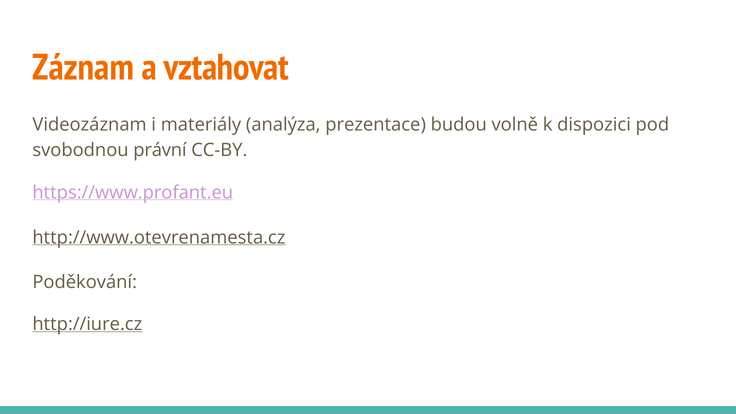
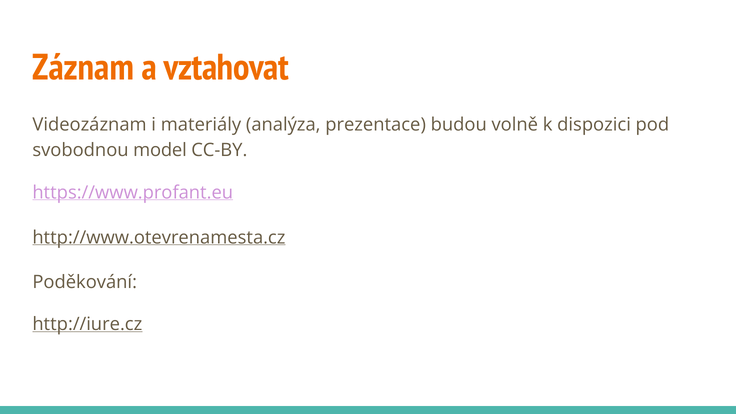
právní: právní -> model (160, 150)
